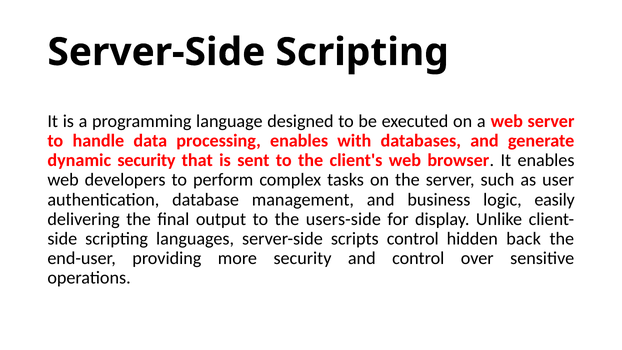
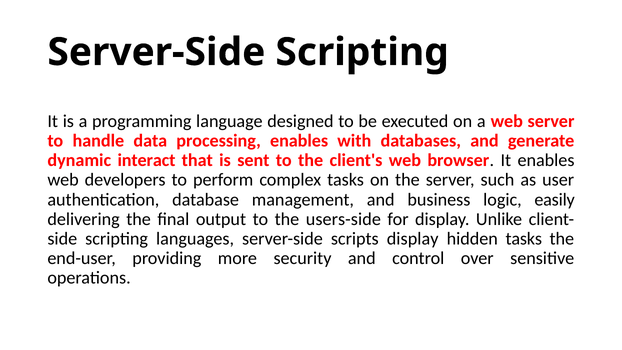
dynamic security: security -> interact (146, 160)
scripts control: control -> display (413, 239)
hidden back: back -> tasks (524, 239)
